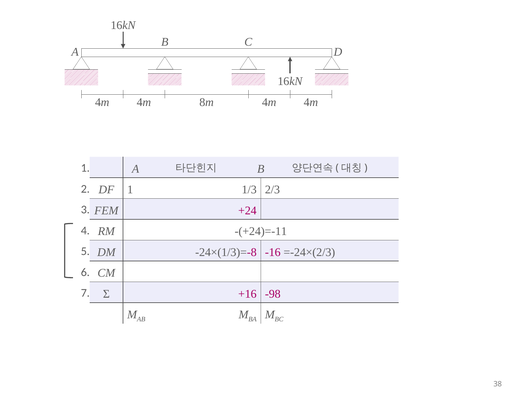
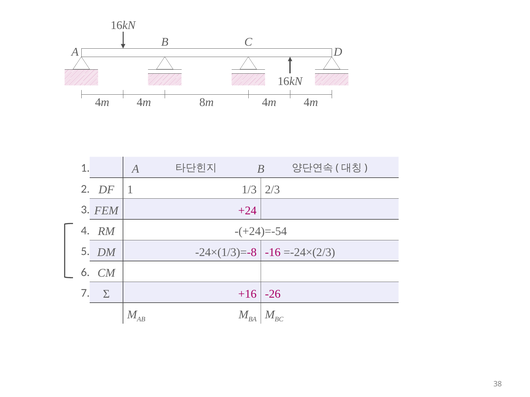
-(+24)=-11: -(+24)=-11 -> -(+24)=-54 (261, 232)
-98: -98 -> -26 (273, 294)
